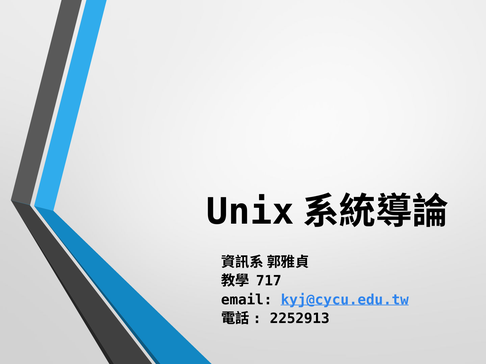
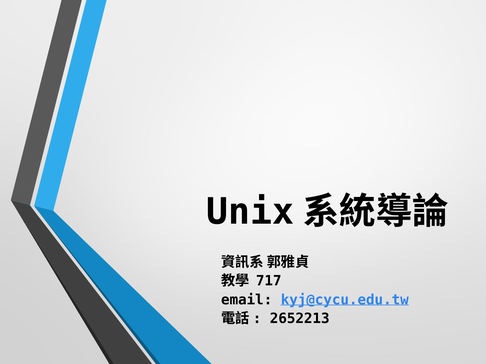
2252913: 2252913 -> 2652213 (300, 319)
